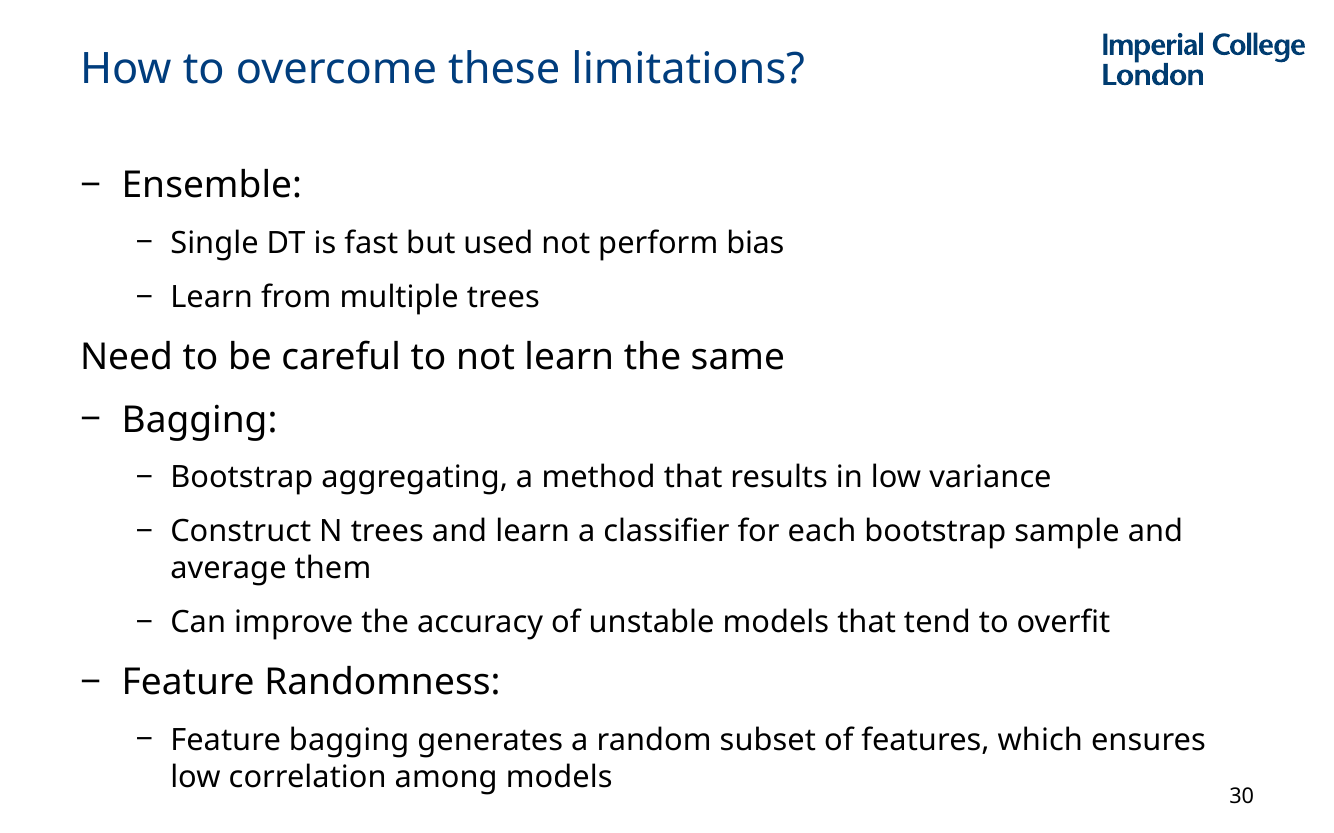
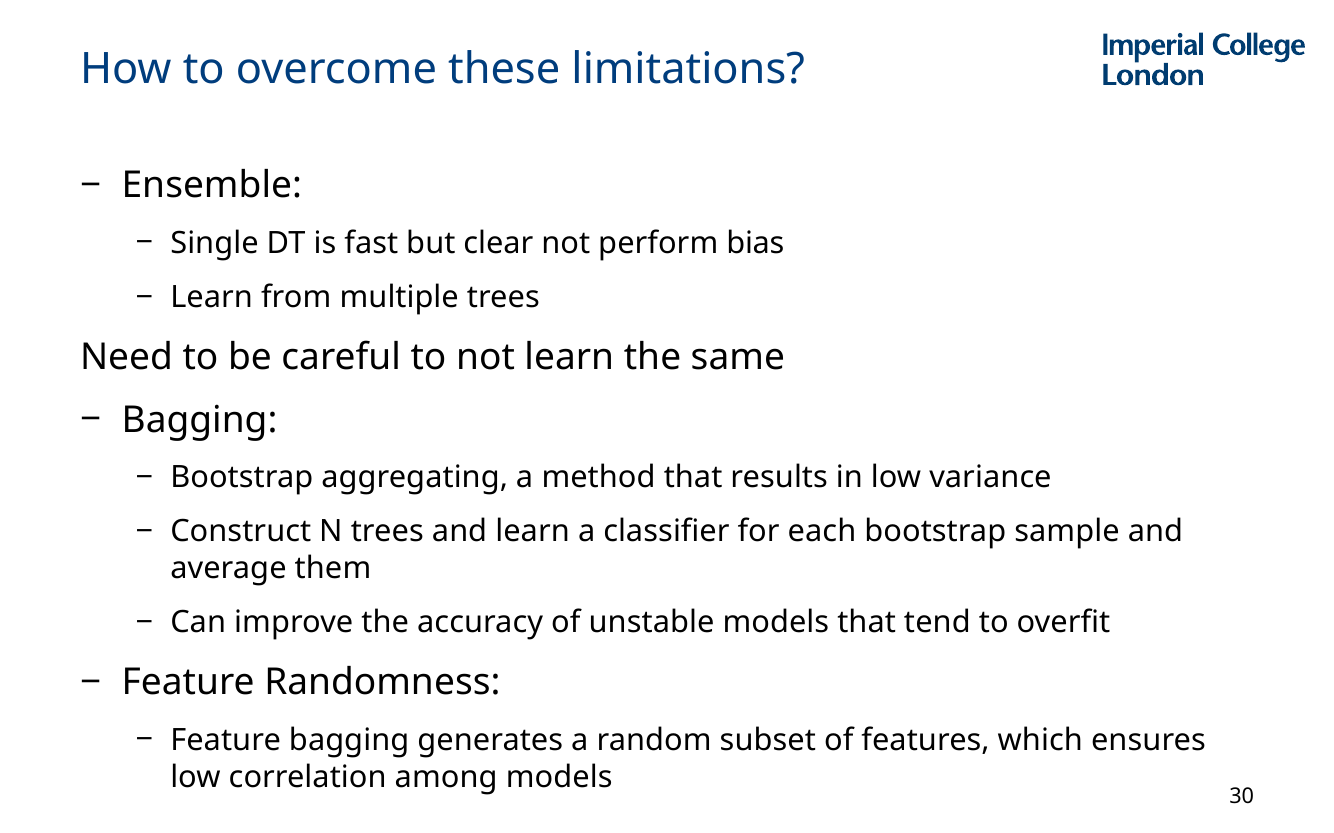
used: used -> clear (498, 243)
